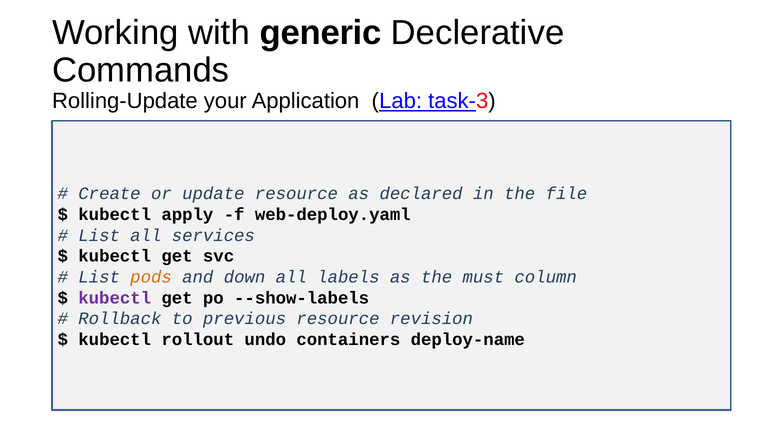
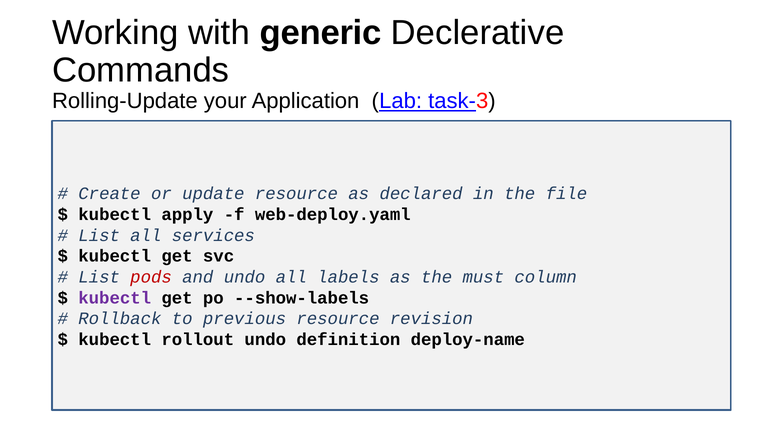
pods colour: orange -> red (151, 277)
and down: down -> undo (245, 277)
containers: containers -> definition (348, 339)
